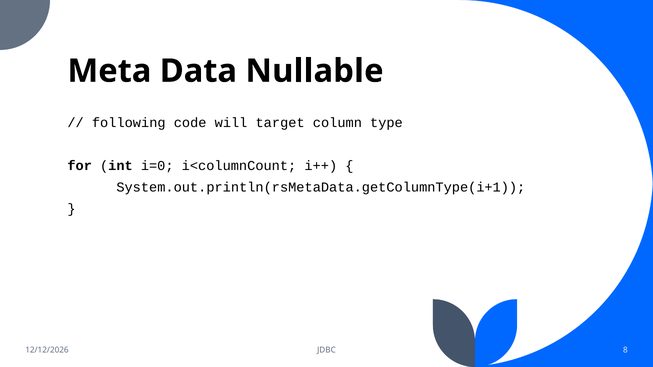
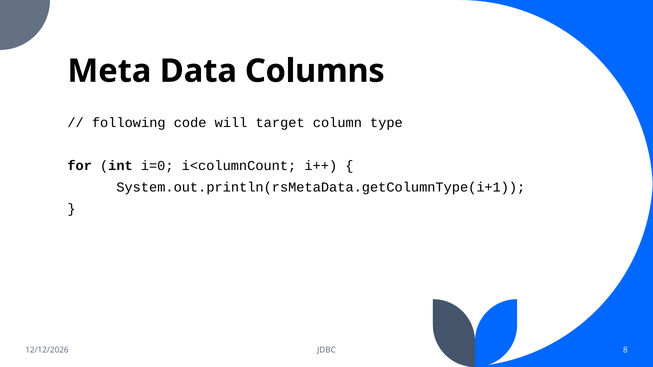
Nullable: Nullable -> Columns (315, 71)
